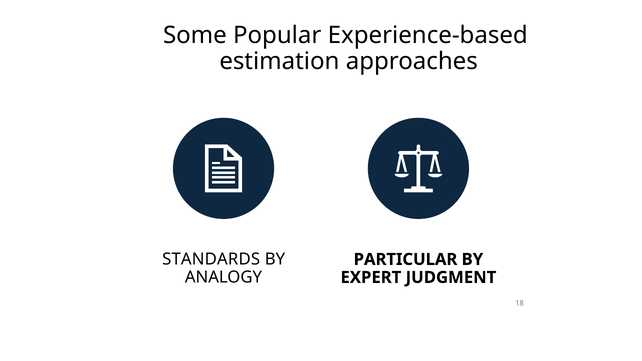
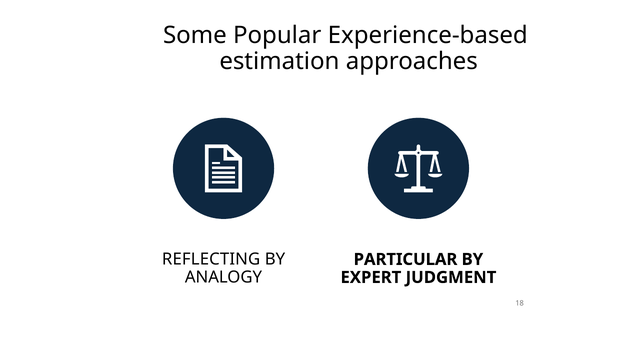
STANDARDS: STANDARDS -> REFLECTING (211, 259)
